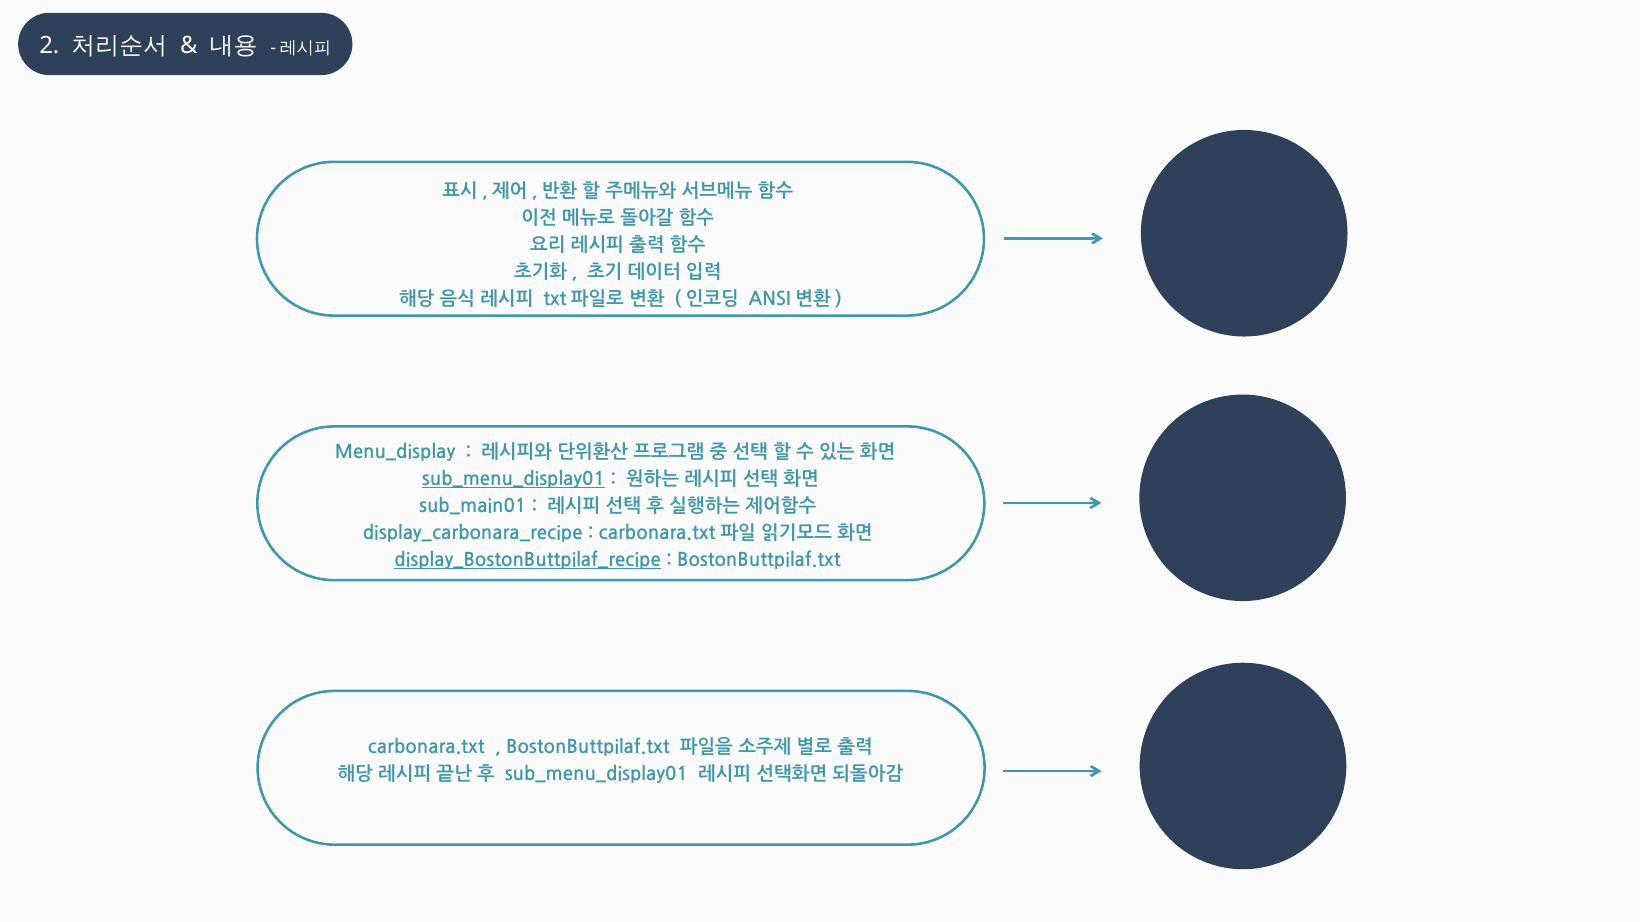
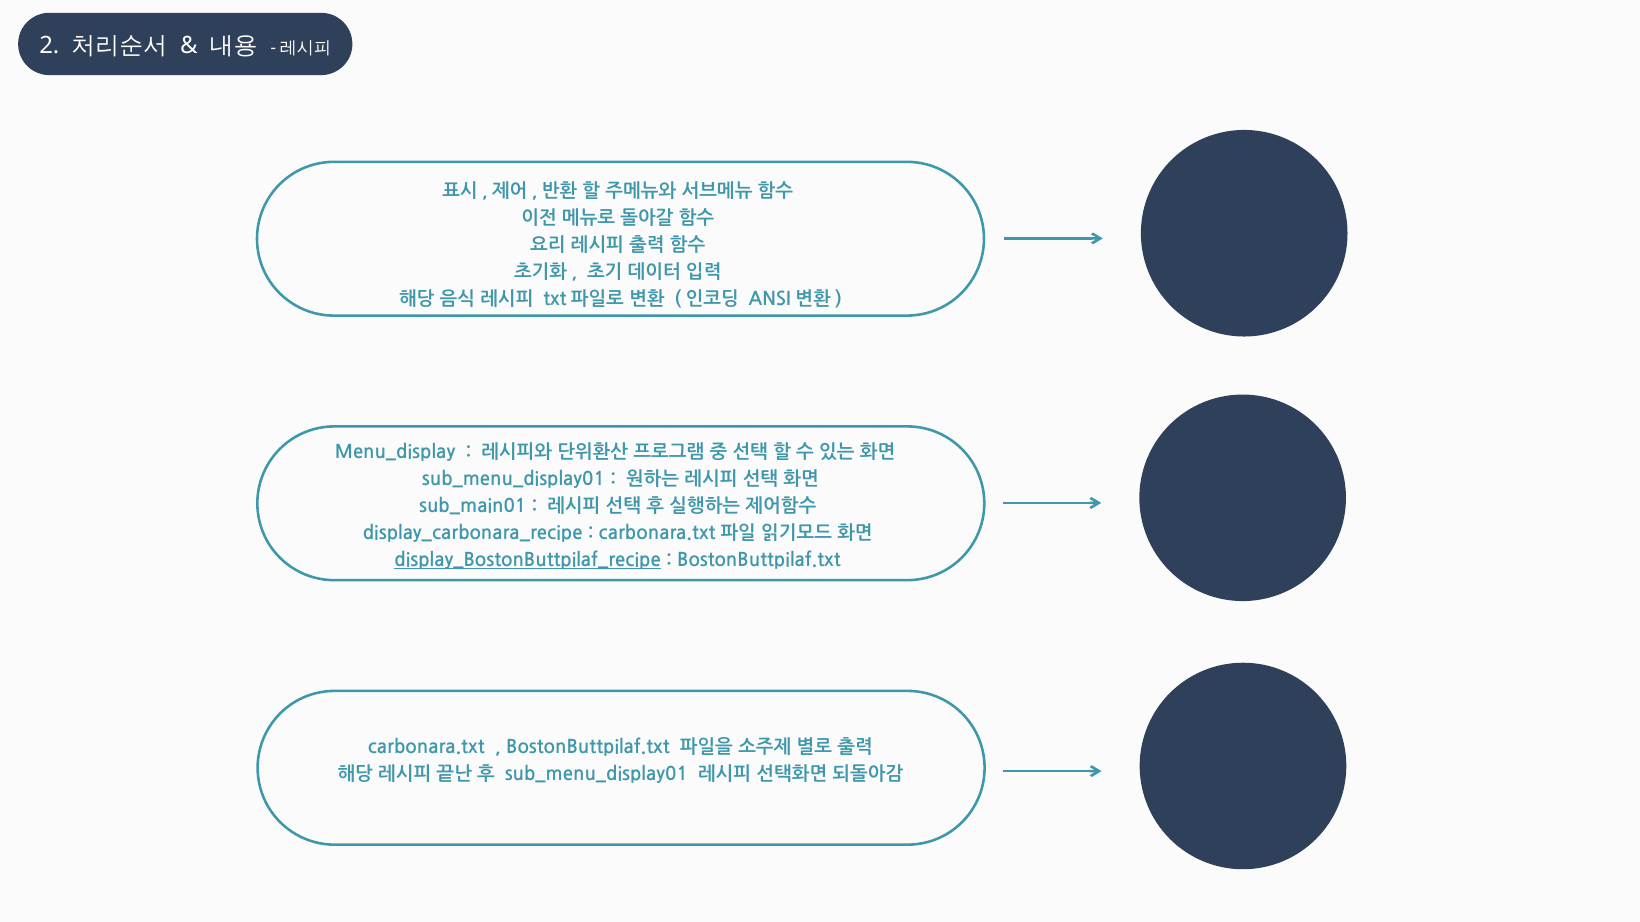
sub_menu_display01 underline: present -> none (513, 479)
